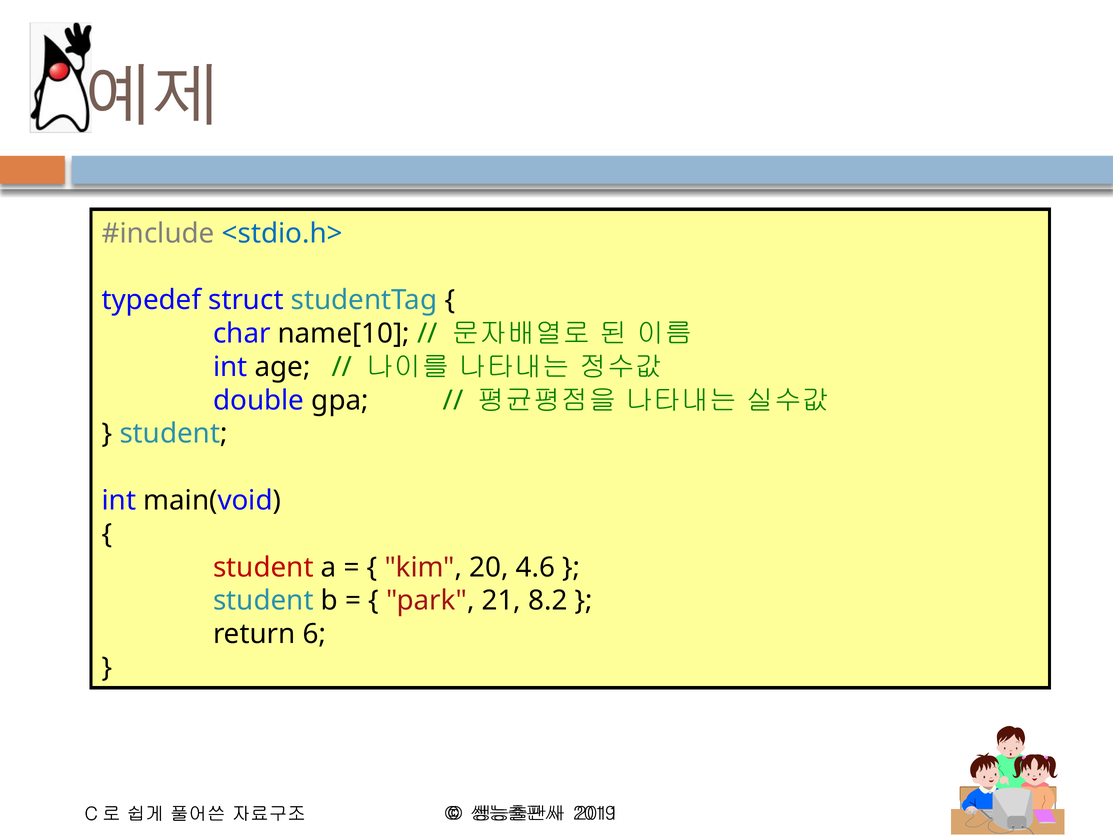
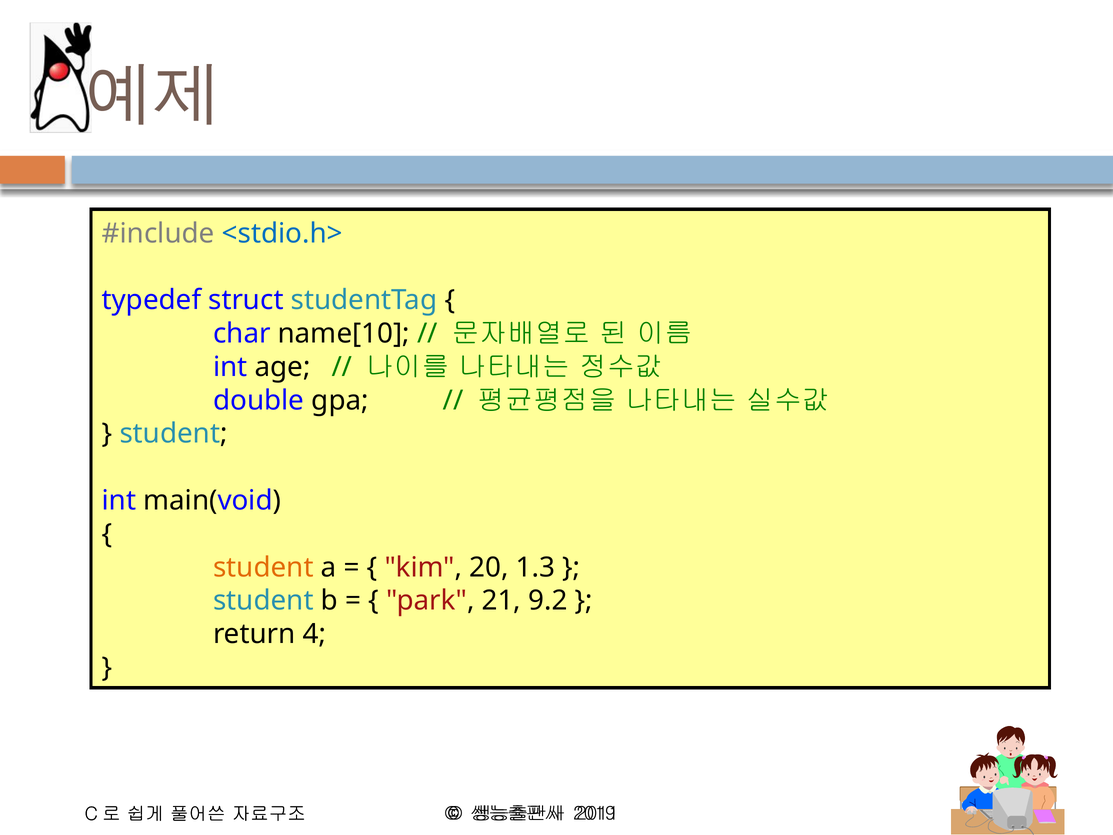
student colour: red -> orange (263, 567)
4.6: 4.6 -> 1.3 (536, 567)
8.2: 8.2 -> 9.2 (548, 601)
6: 6 -> 4 (314, 634)
